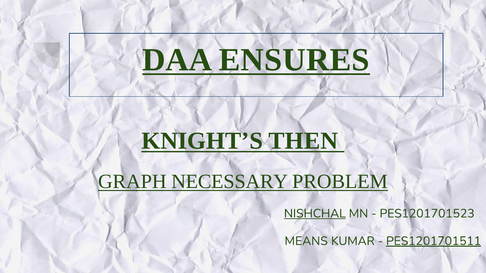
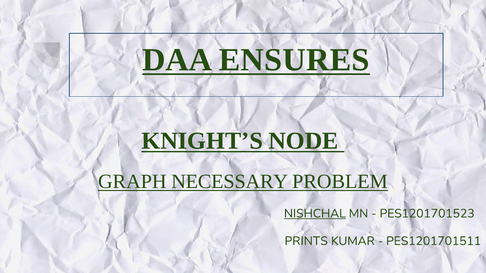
THEN: THEN -> NODE (303, 141)
MEANS: MEANS -> PRINTS (306, 241)
PES1201701511 underline: present -> none (434, 241)
